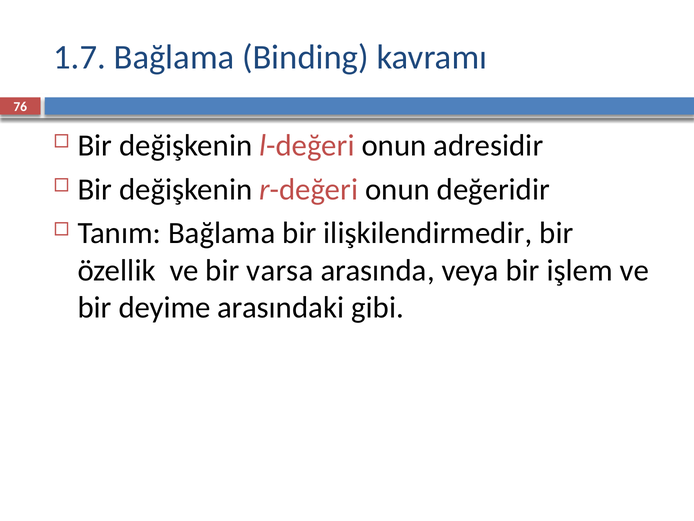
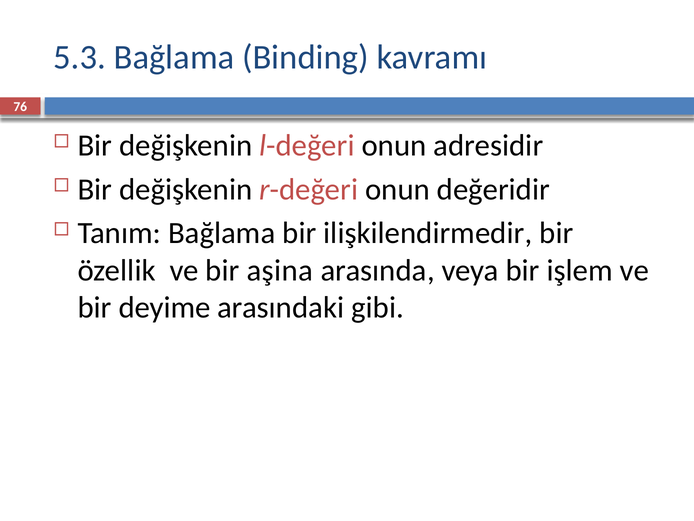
1.7: 1.7 -> 5.3 (80, 57)
varsa: varsa -> aşina (280, 270)
